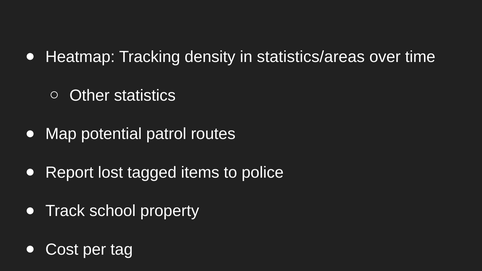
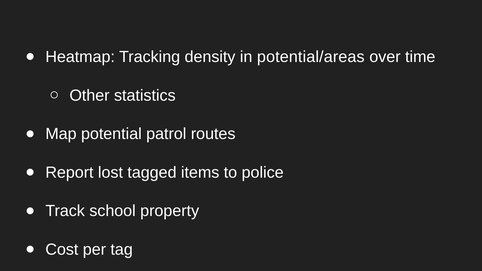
statistics/areas: statistics/areas -> potential/areas (311, 57)
